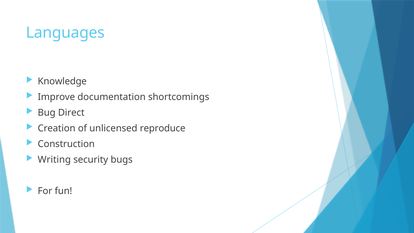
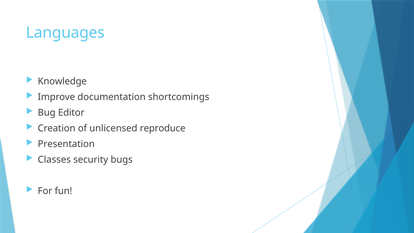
Direct: Direct -> Editor (71, 113)
Construction: Construction -> Presentation (66, 144)
Writing: Writing -> Classes (54, 160)
